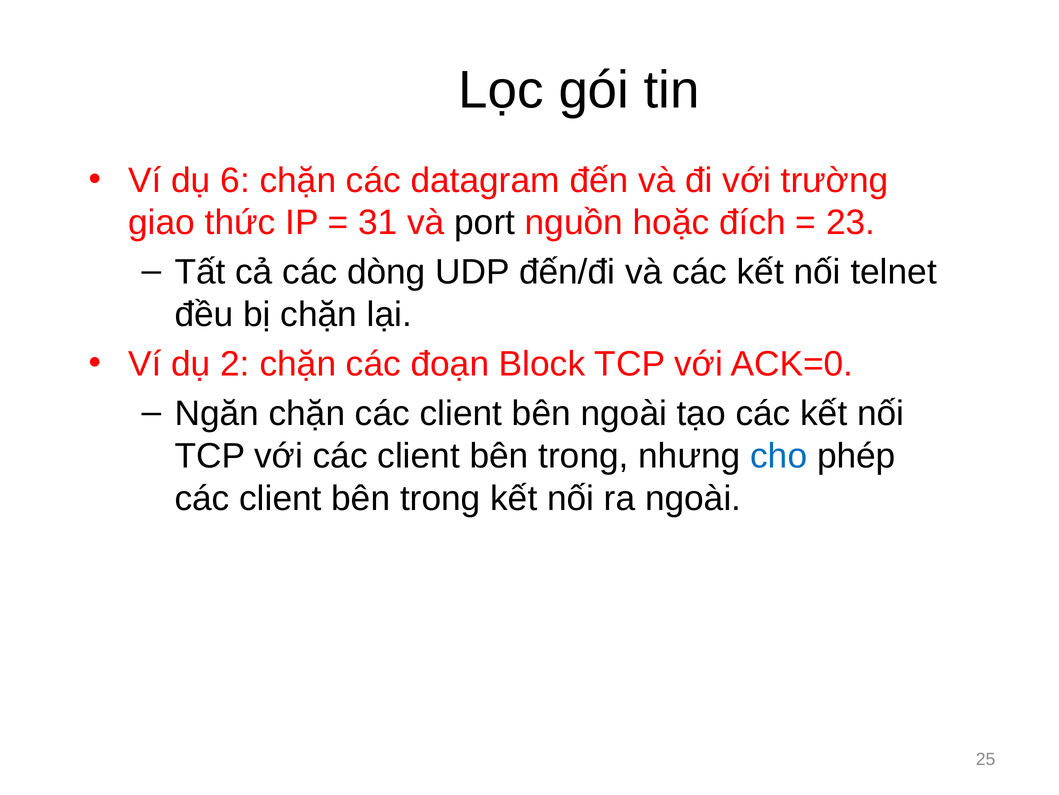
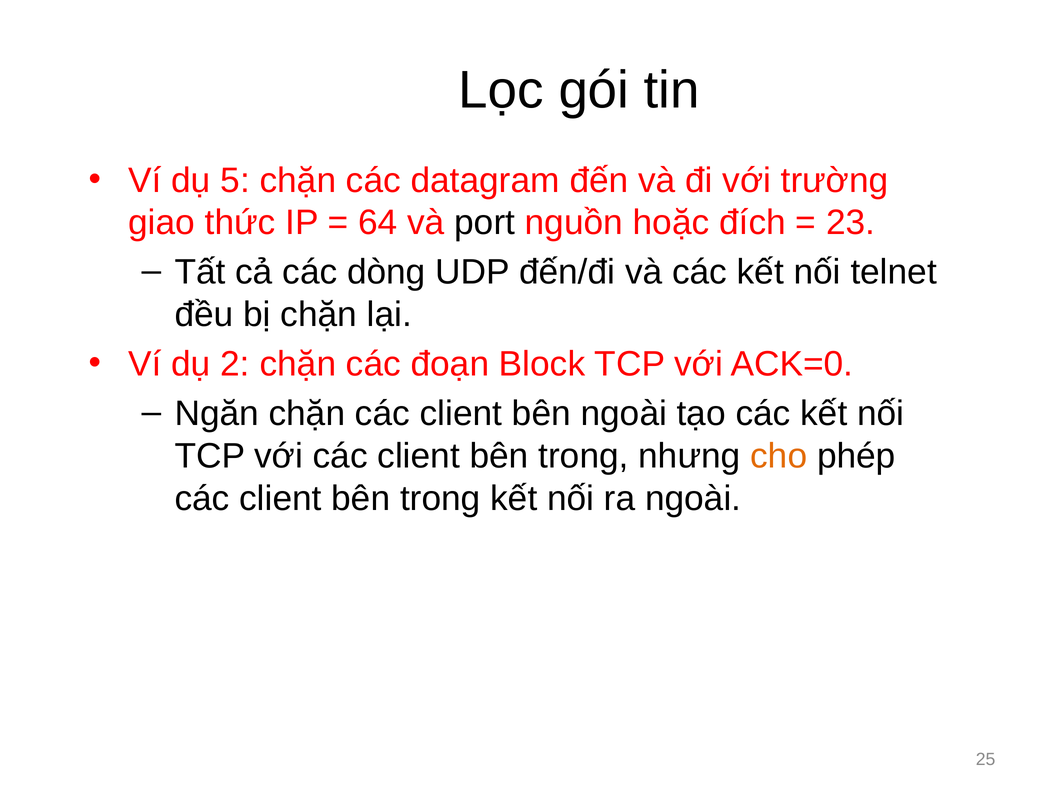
6: 6 -> 5 (235, 180)
31: 31 -> 64 (378, 223)
cho colour: blue -> orange (779, 456)
